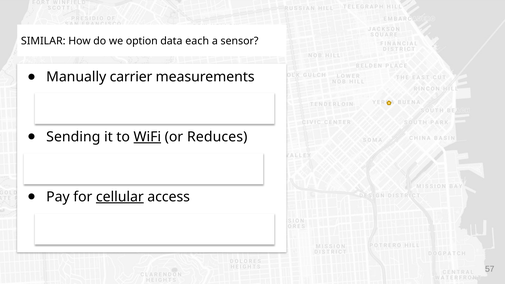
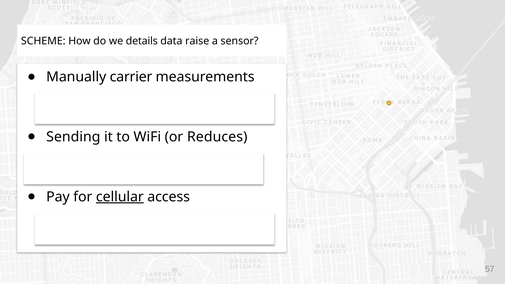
SIMILAR: SIMILAR -> SCHEME (43, 41)
option: option -> details (142, 41)
each: each -> raise (197, 41)
WiFi underline: present -> none (147, 137)
